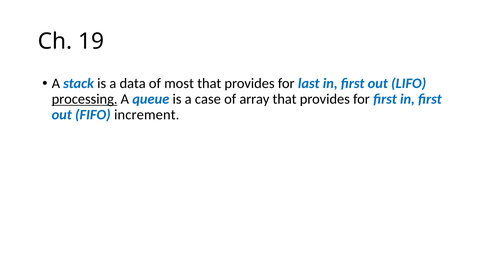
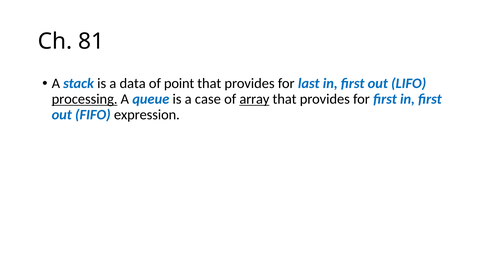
19: 19 -> 81 (91, 42)
most: most -> point (179, 84)
array underline: none -> present (254, 99)
increment: increment -> expression (147, 115)
